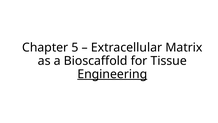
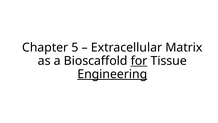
for underline: none -> present (139, 61)
